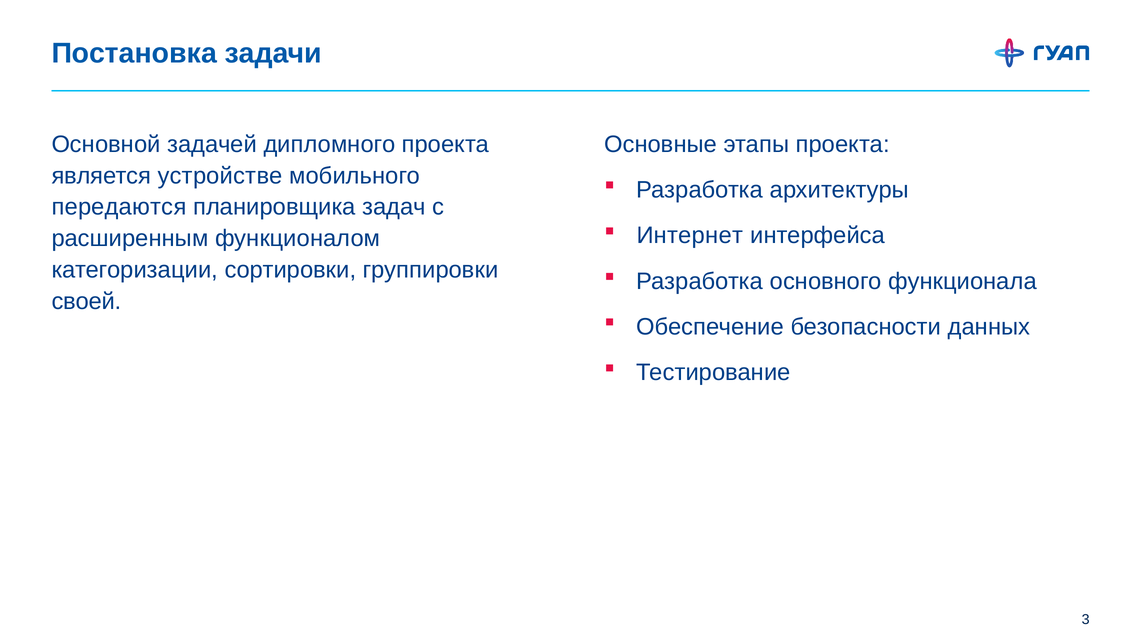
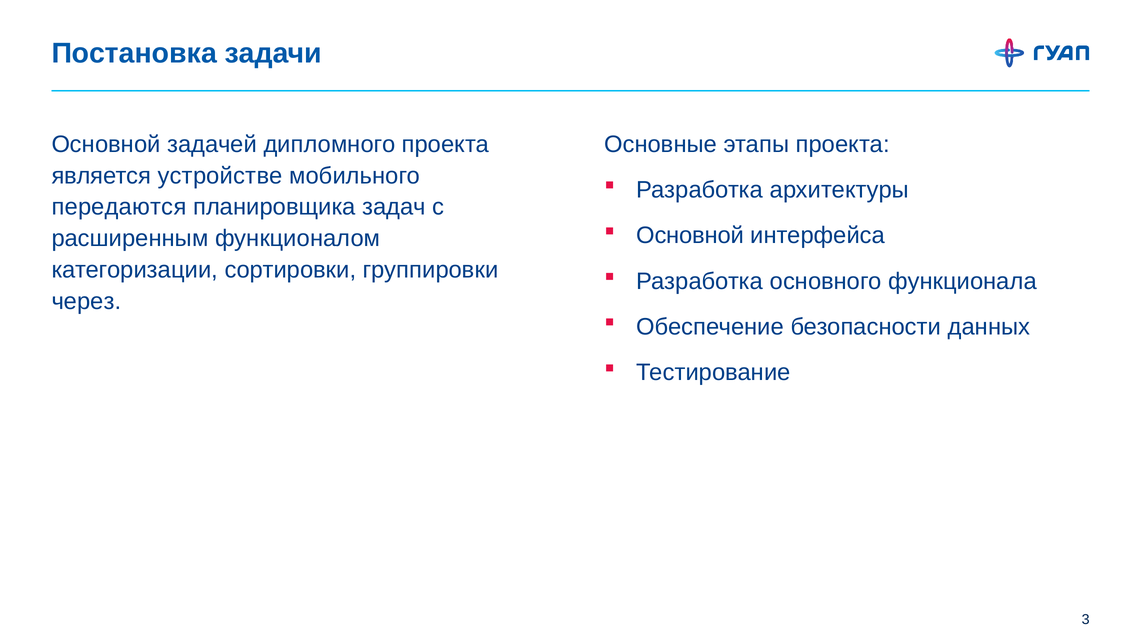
Интернет: Интернет -> Основной (690, 236)
своей: своей -> через (86, 301)
